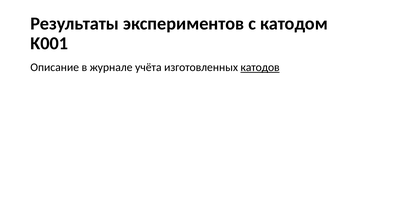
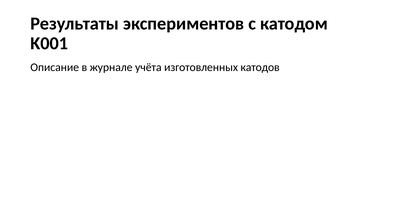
катодов underline: present -> none (260, 67)
